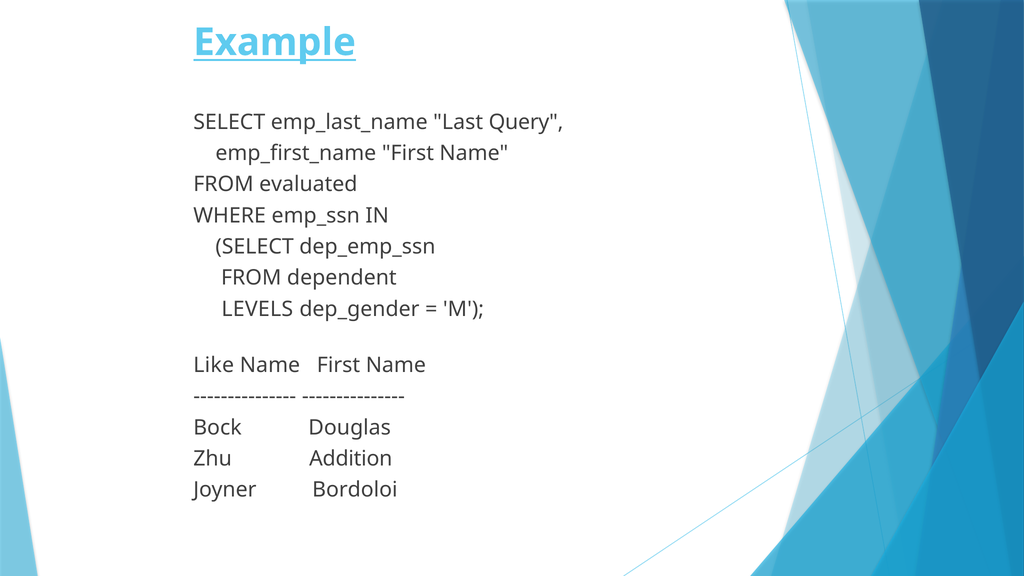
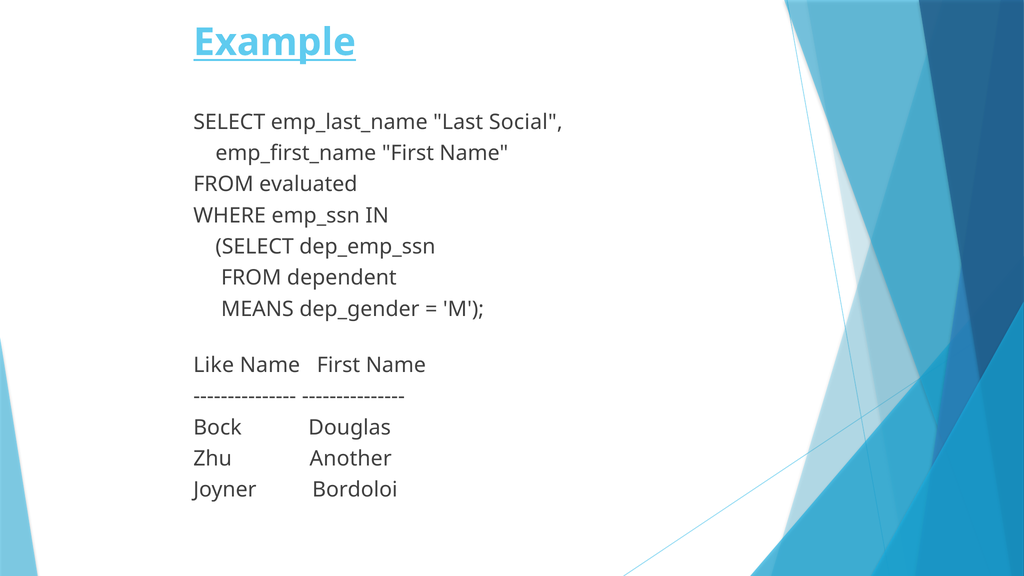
Query: Query -> Social (526, 122)
LEVELS: LEVELS -> MEANS (257, 309)
Addition: Addition -> Another (351, 459)
